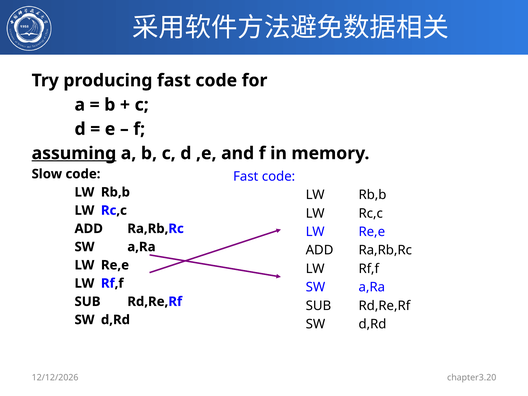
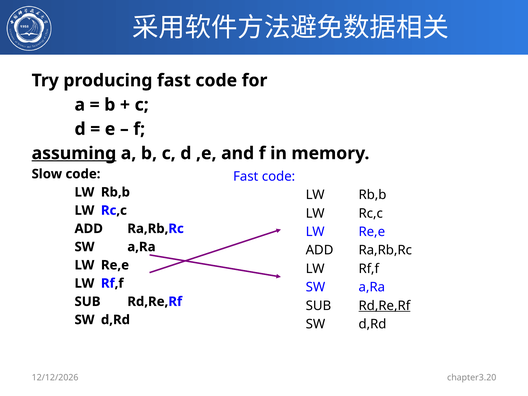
Rd,Re,Rf underline: none -> present (384, 306)
